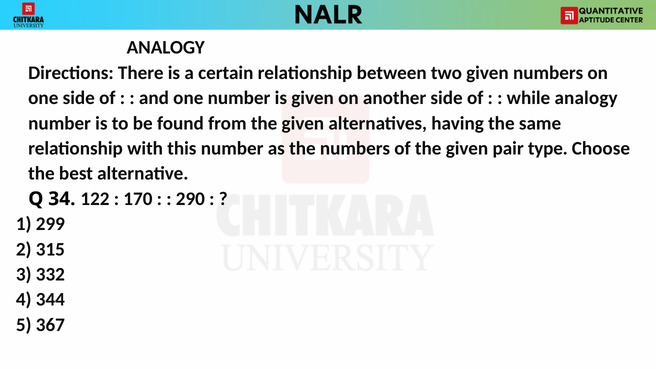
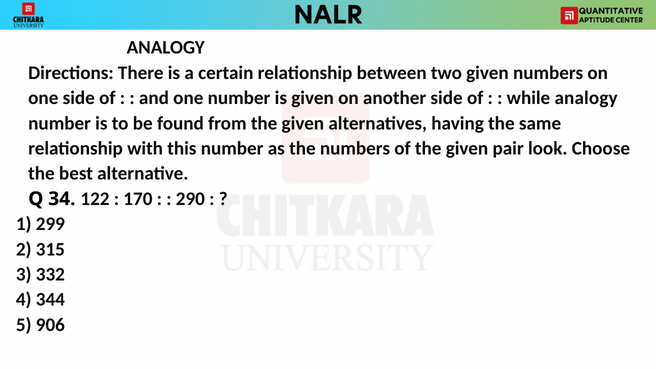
type: type -> look (548, 148)
367: 367 -> 906 (50, 325)
